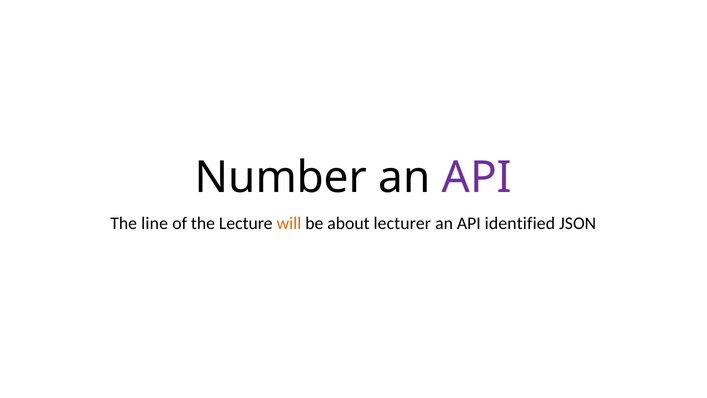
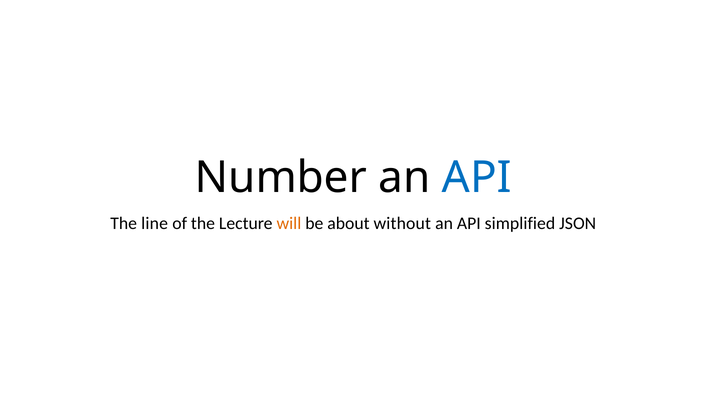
API colour: purple -> blue (477, 177)
lecturer: lecturer -> without (402, 223)
identified: identified -> simplified (520, 223)
